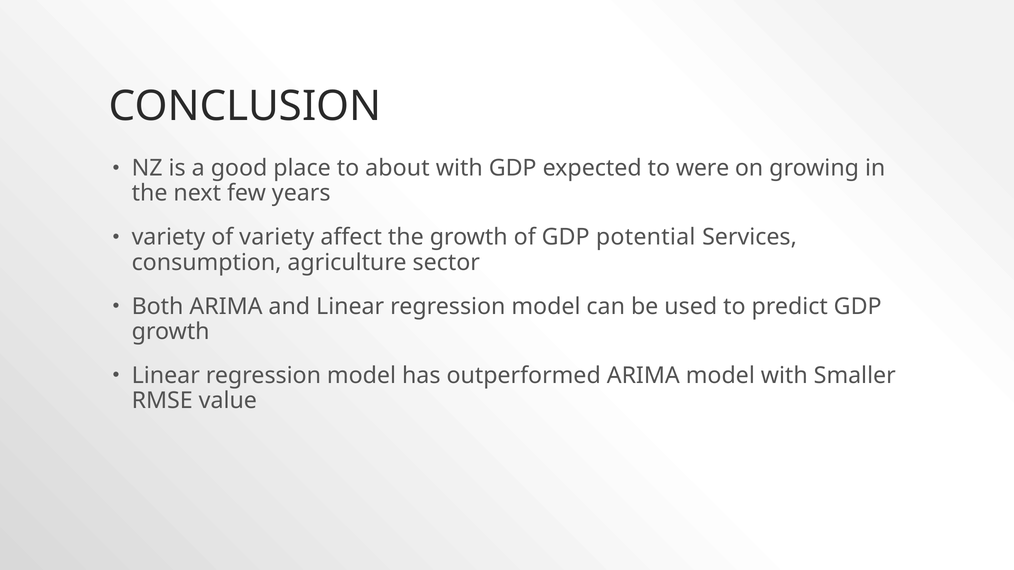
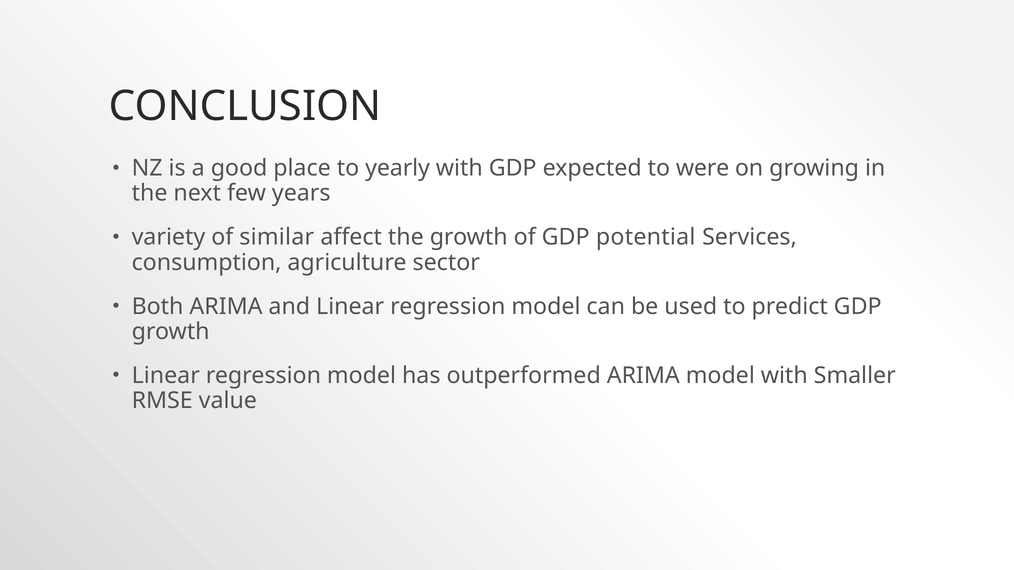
about: about -> yearly (398, 168)
of variety: variety -> similar (277, 238)
